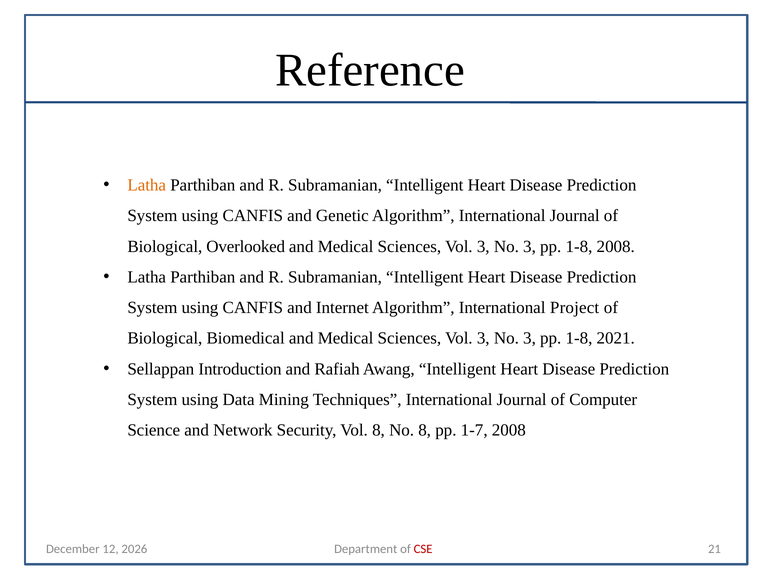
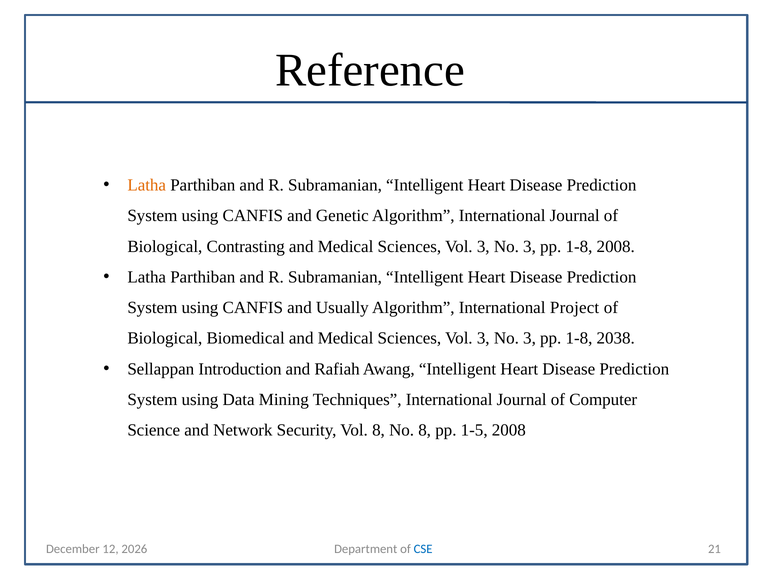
Overlooked: Overlooked -> Contrasting (246, 246)
Internet: Internet -> Usually (342, 308)
2021: 2021 -> 2038 (616, 338)
1-7: 1-7 -> 1-5 (474, 430)
CSE colour: red -> blue (423, 549)
